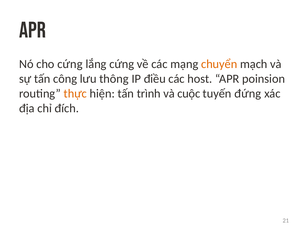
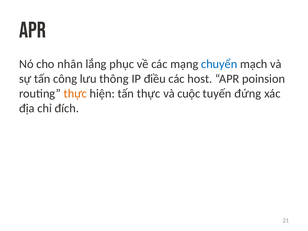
cho cứng: cứng -> nhân (70, 64)
lắng cứng: cứng -> phục (122, 64)
chuyển colour: orange -> blue (219, 64)
tấn trình: trình -> thực (149, 94)
